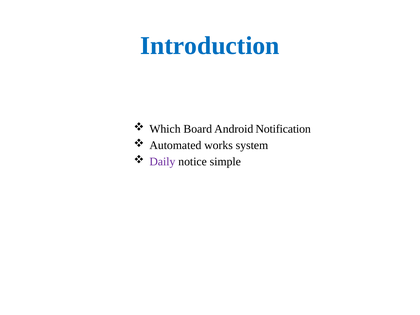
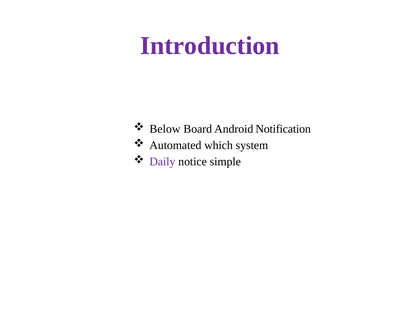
Introduction colour: blue -> purple (210, 46)
Which: Which -> Below (165, 129)
works: works -> which (219, 145)
